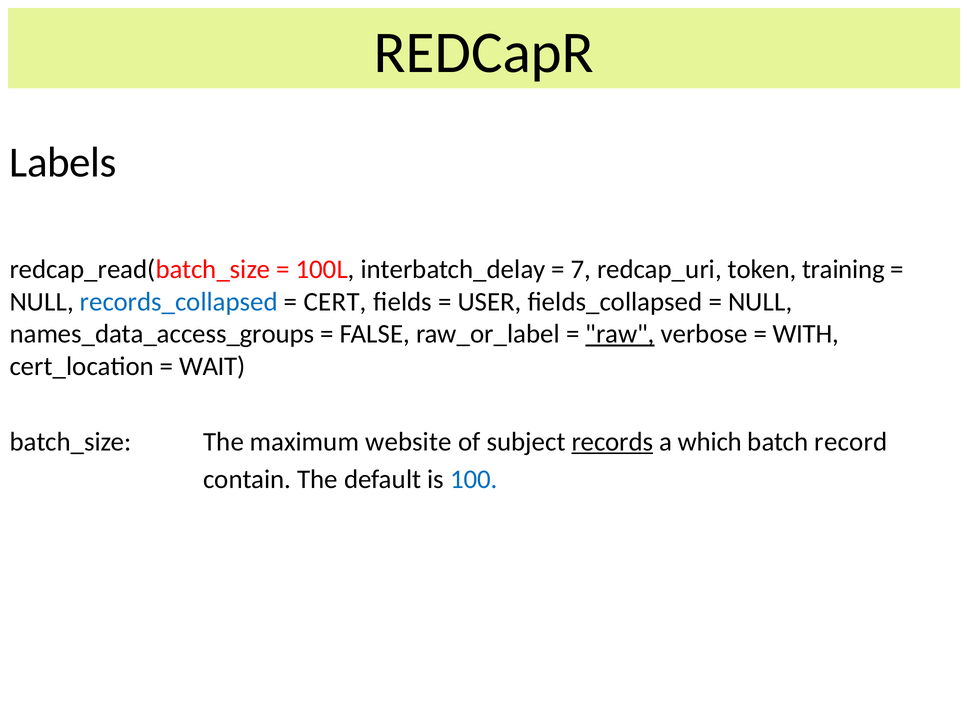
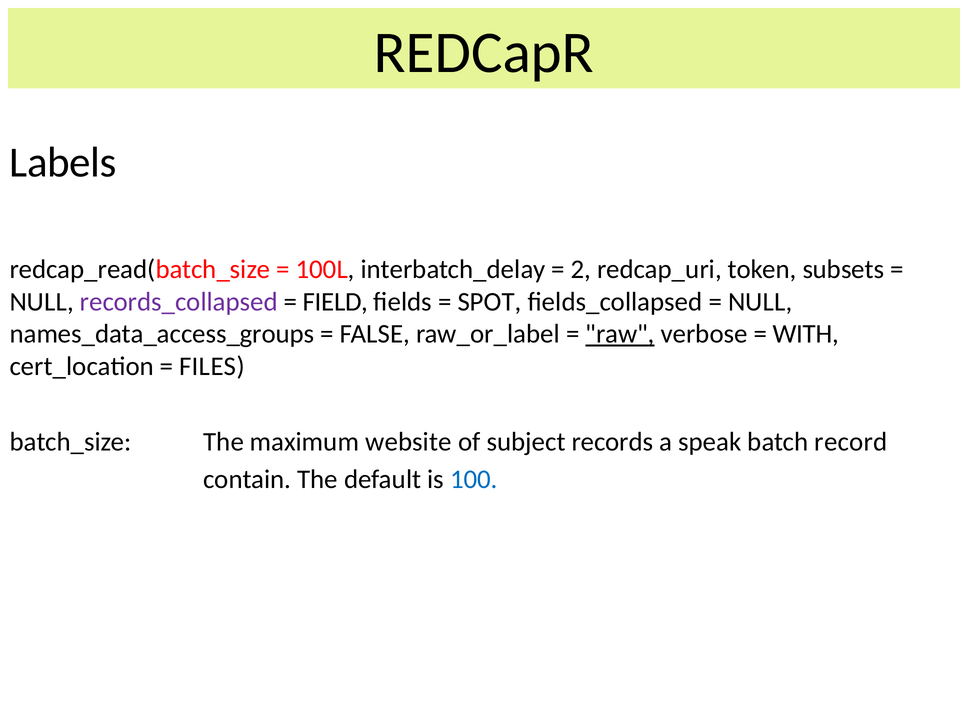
7: 7 -> 2 (581, 269)
training: training -> subsets (843, 269)
records_collapsed colour: blue -> purple (179, 302)
CERT: CERT -> FIELD (335, 302)
USER: USER -> SPOT (490, 302)
WAIT: WAIT -> FILES (212, 366)
records underline: present -> none (612, 442)
which: which -> speak (710, 442)
